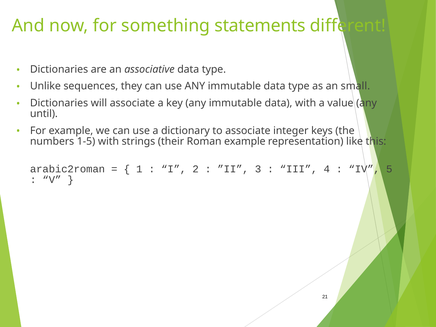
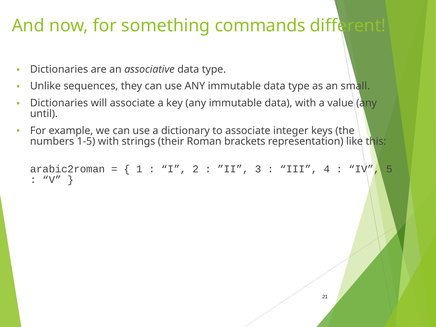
statements: statements -> commands (260, 26)
Roman example: example -> brackets (245, 141)
